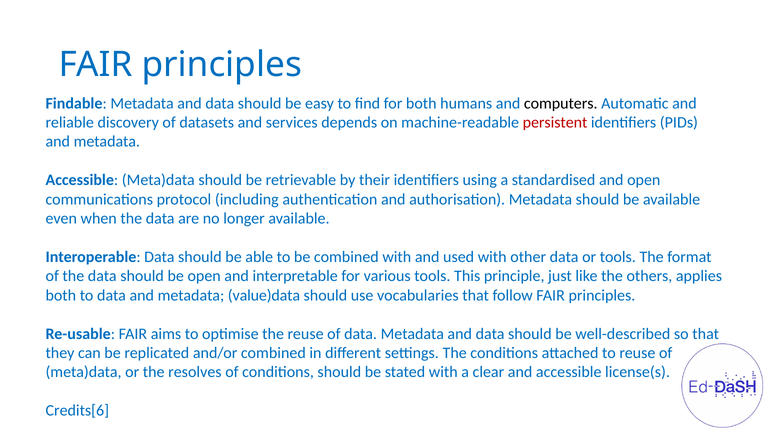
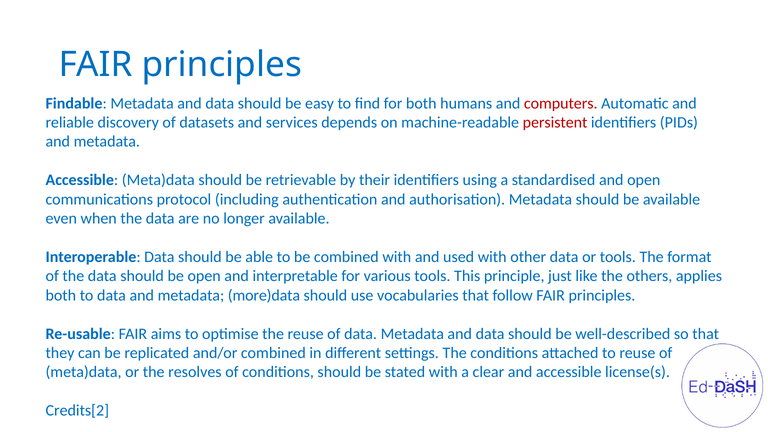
computers colour: black -> red (561, 103)
value)data: value)data -> more)data (264, 295)
Credits[6: Credits[6 -> Credits[2 (77, 411)
